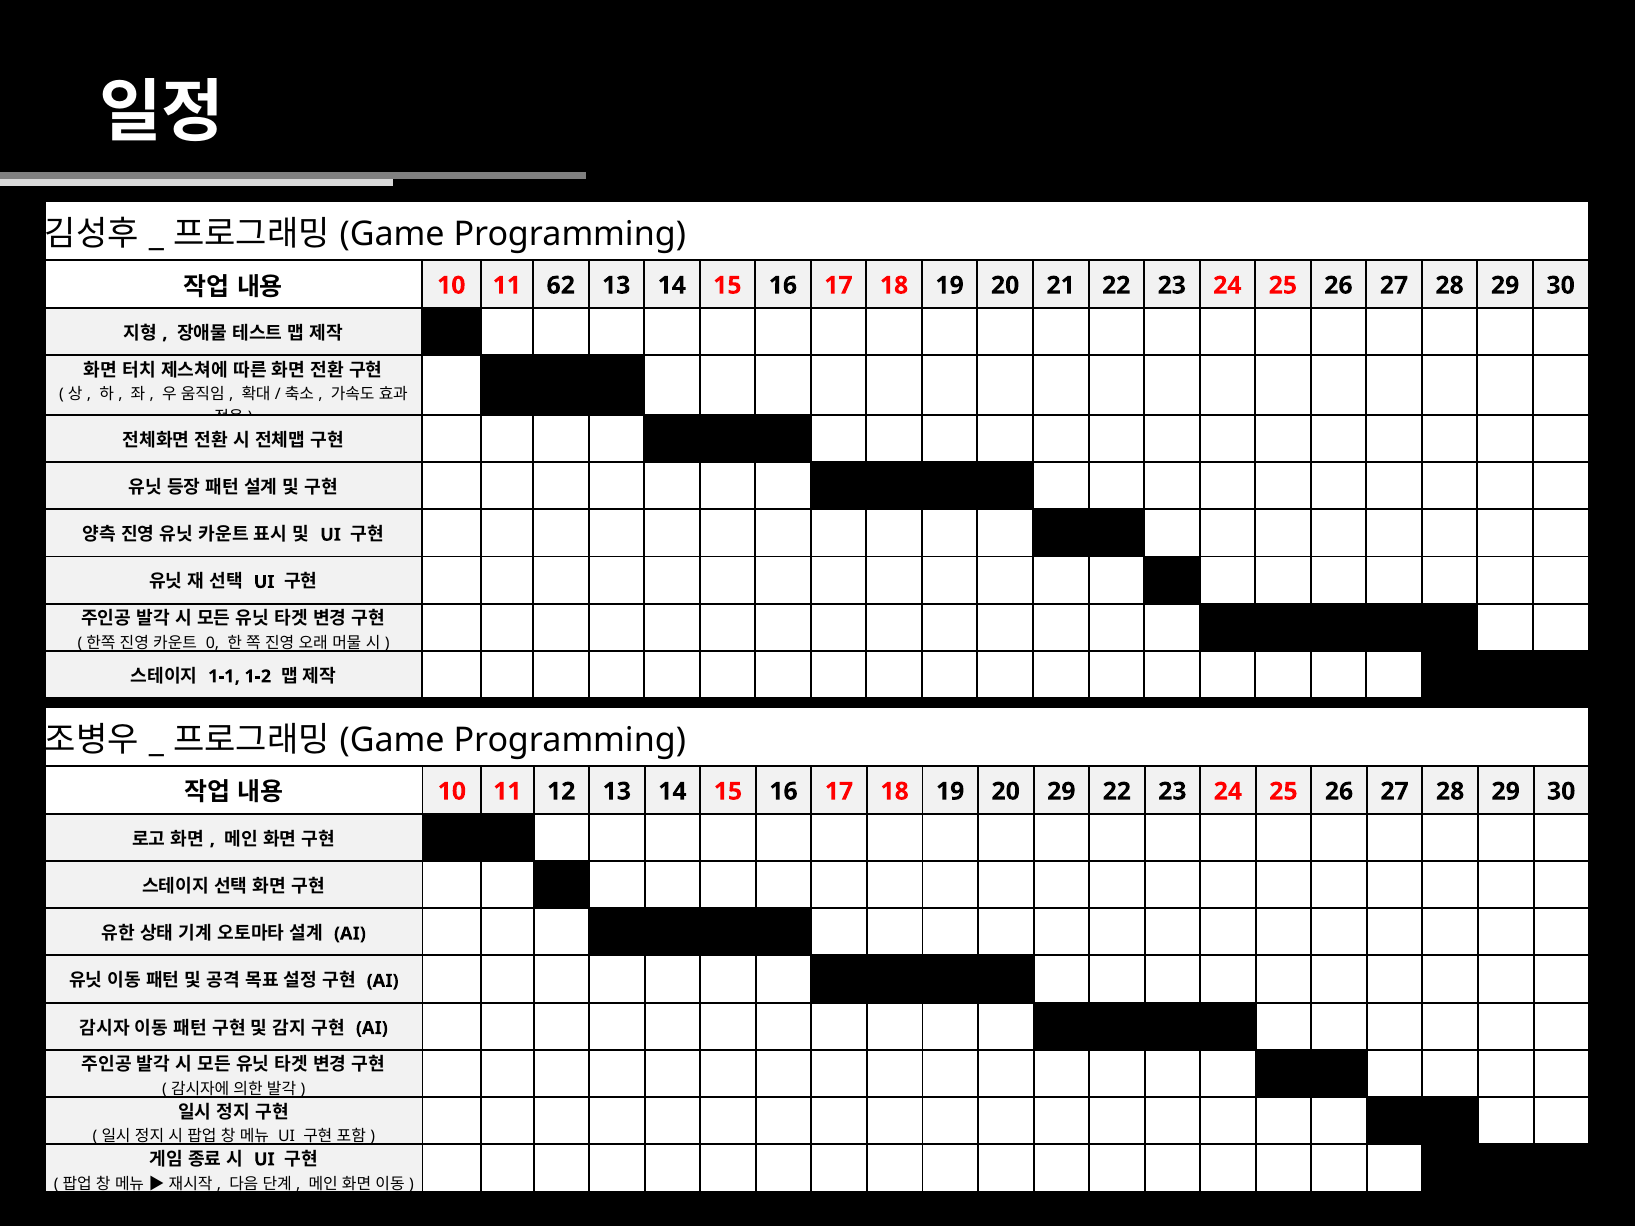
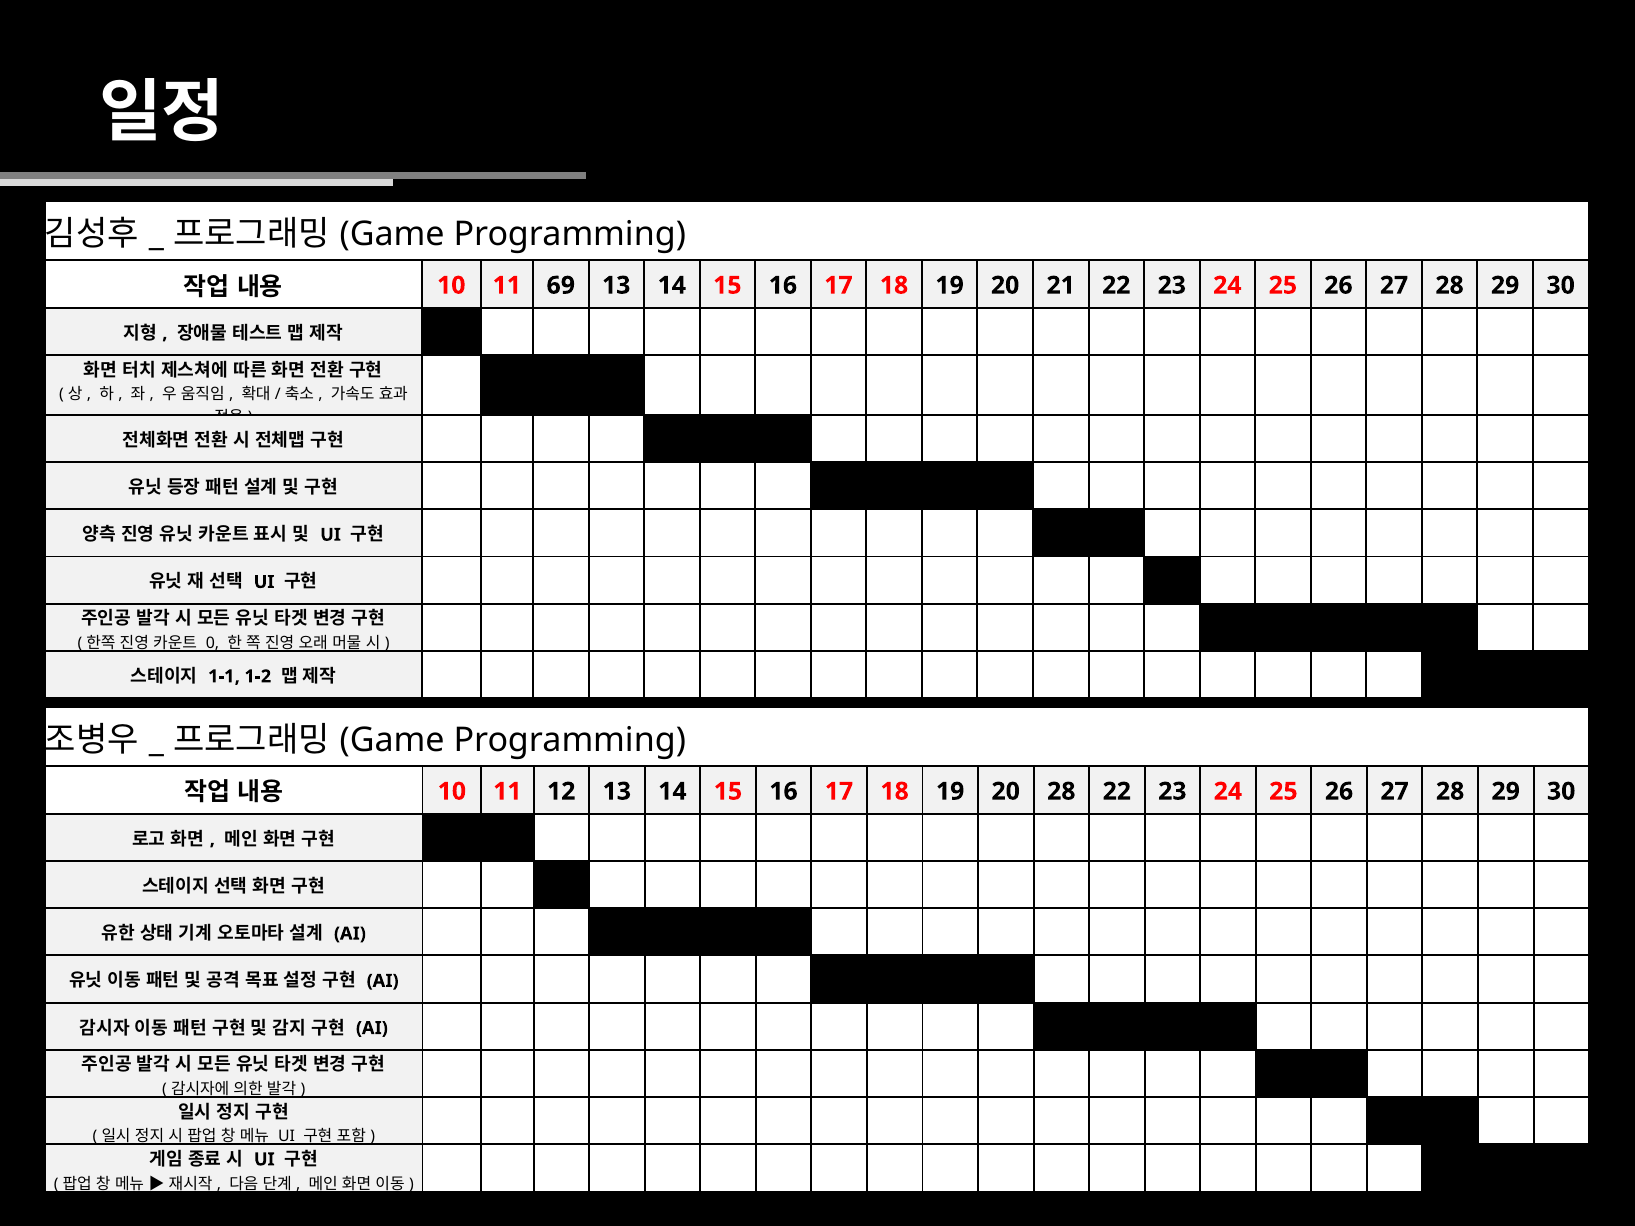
62: 62 -> 69 (561, 285)
20 29: 29 -> 28 (1061, 792)
